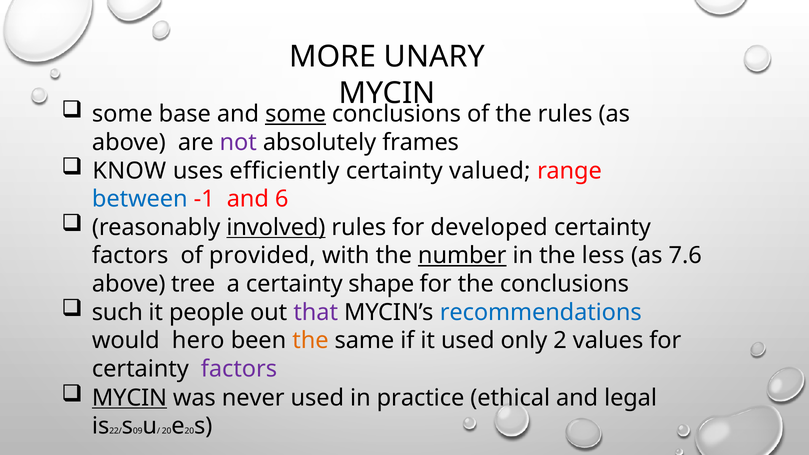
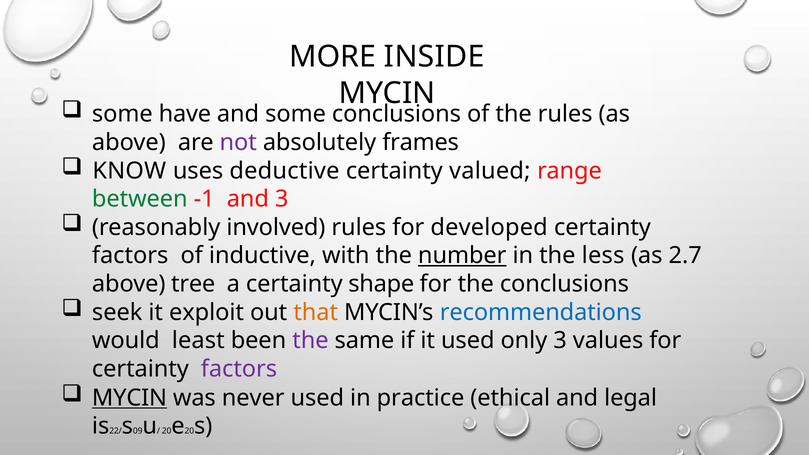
UNARY: UNARY -> INSIDE (434, 57)
base: base -> have (185, 114)
some underline: present -> none (296, 114)
efficiently: efficiently -> deductive (284, 171)
between colour: blue -> green (140, 199)
and 6: 6 -> 3 (282, 199)
involved underline: present -> none (276, 227)
provided: provided -> inductive (262, 256)
7.6: 7.6 -> 2.7 (685, 256)
such: such -> seek (117, 312)
people: people -> exploit (206, 312)
that colour: purple -> orange (316, 312)
hero: hero -> least (198, 341)
the colour: orange -> purple (310, 341)
only 2: 2 -> 3 (560, 341)
